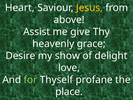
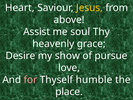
give: give -> soul (80, 32)
delight: delight -> pursue (111, 56)
for colour: light green -> pink (30, 80)
profane: profane -> humble (94, 80)
